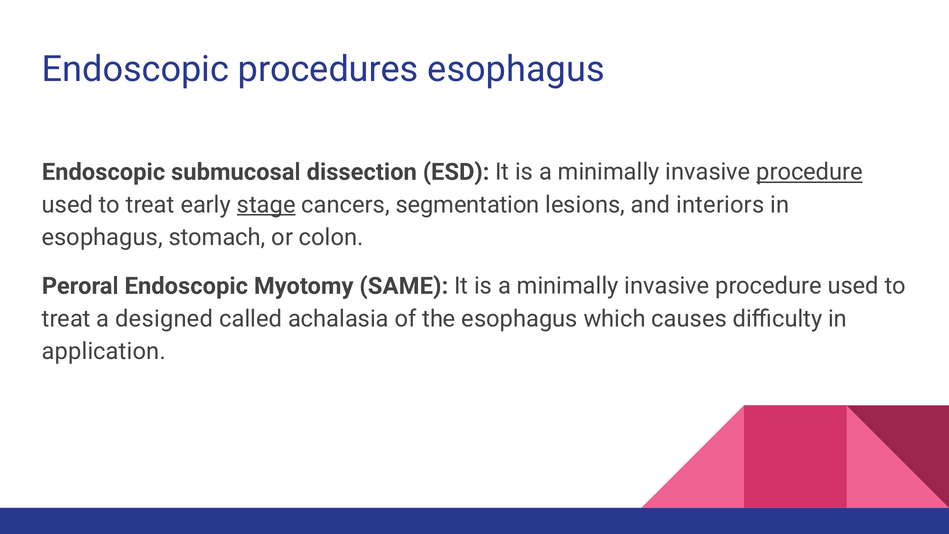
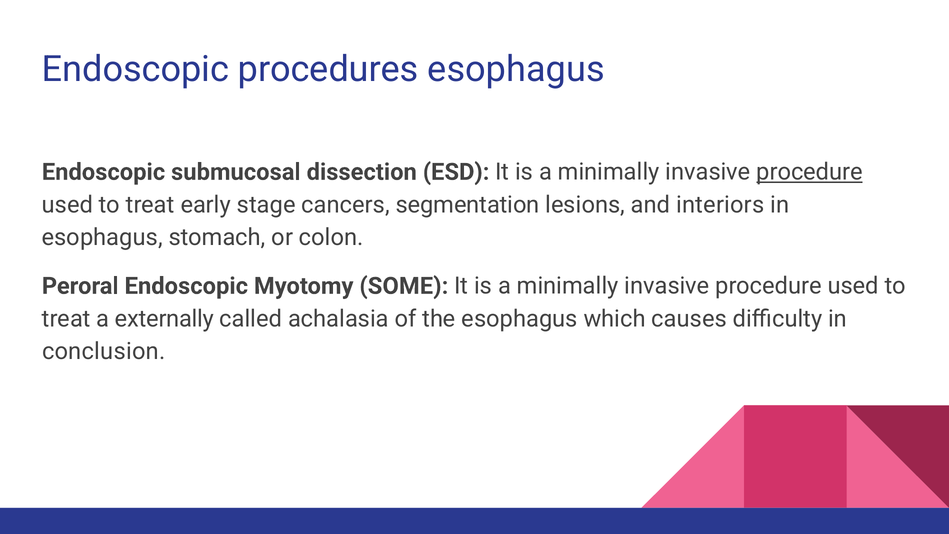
stage underline: present -> none (266, 205)
SAME: SAME -> SOME (404, 286)
designed: designed -> externally (164, 319)
application: application -> conclusion (104, 351)
